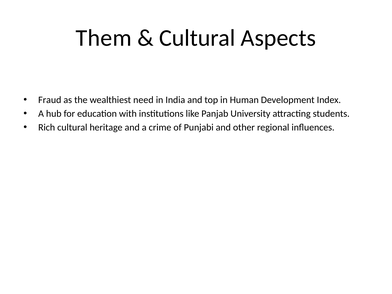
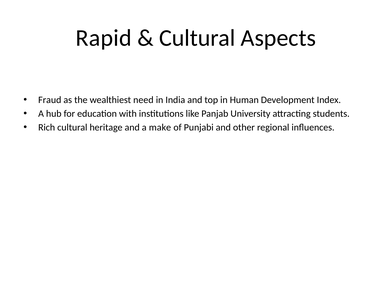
Them: Them -> Rapid (104, 38)
crime: crime -> make (160, 127)
